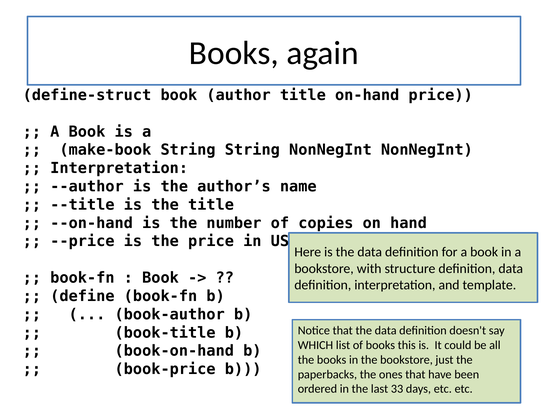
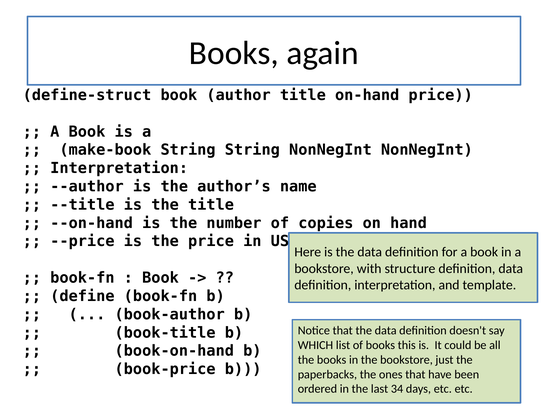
33: 33 -> 34 (397, 389)
